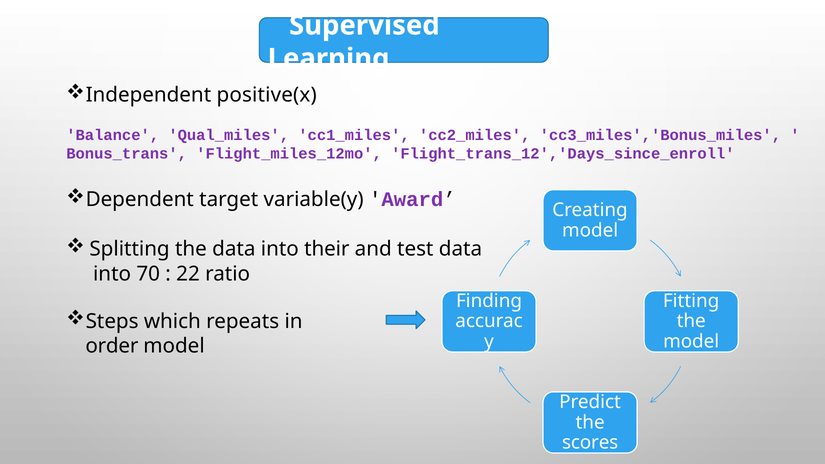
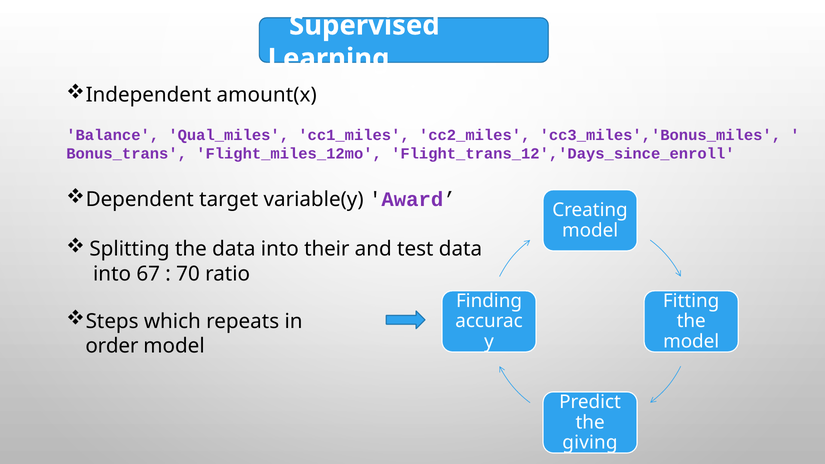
positive(x: positive(x -> amount(x (267, 95)
70: 70 -> 67 (148, 274)
22: 22 -> 70 (188, 274)
scores: scores -> giving (590, 443)
